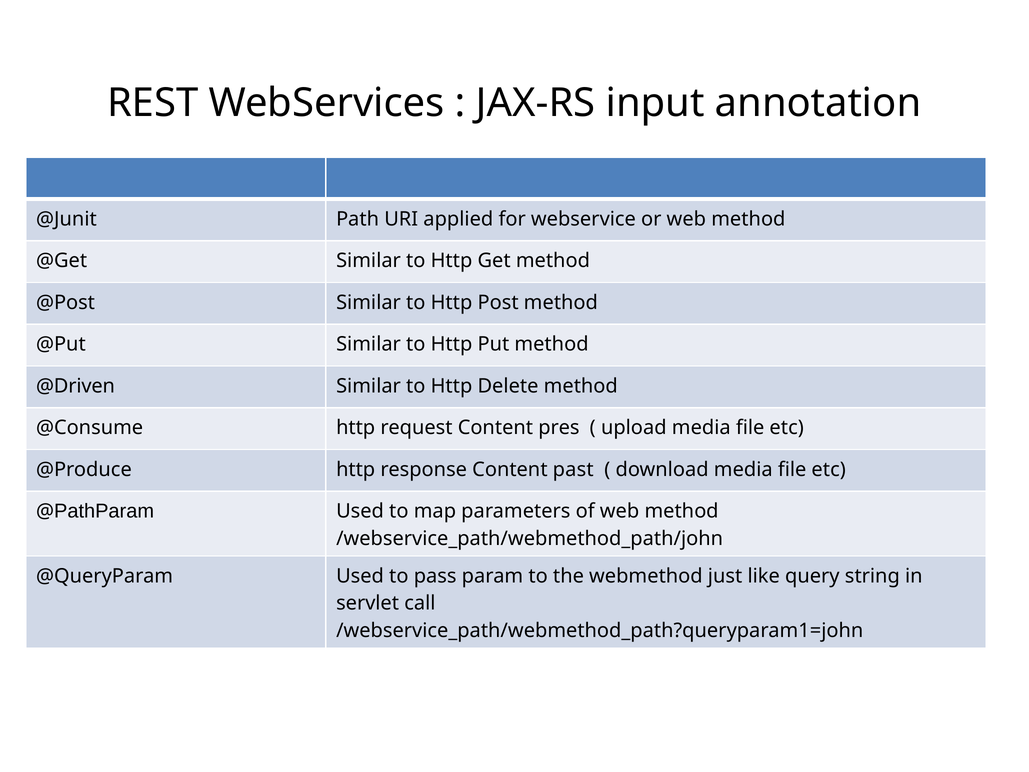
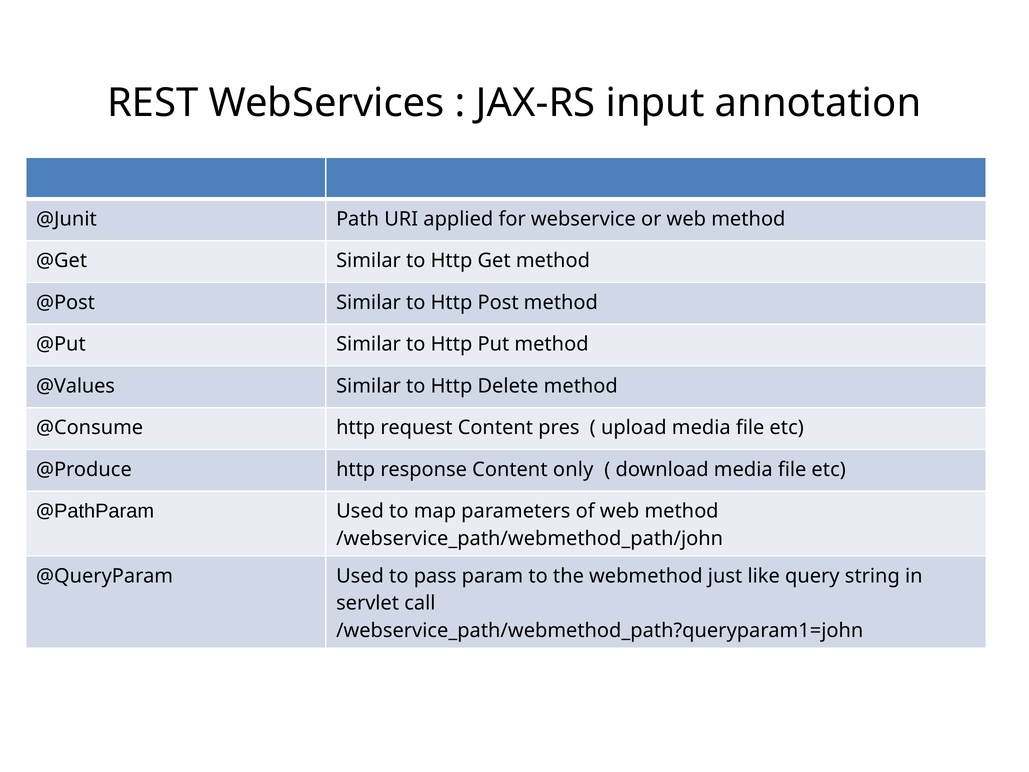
@Driven: @Driven -> @Values (75, 386)
past: past -> only (573, 469)
